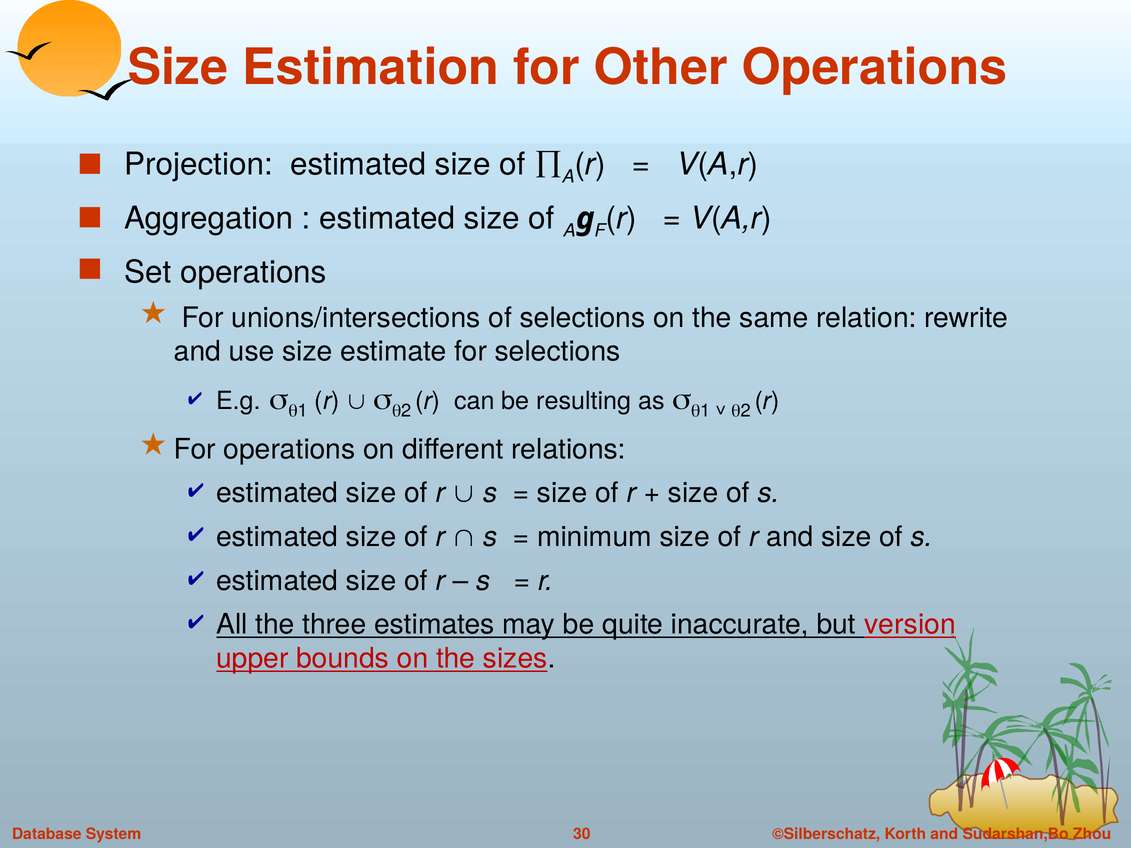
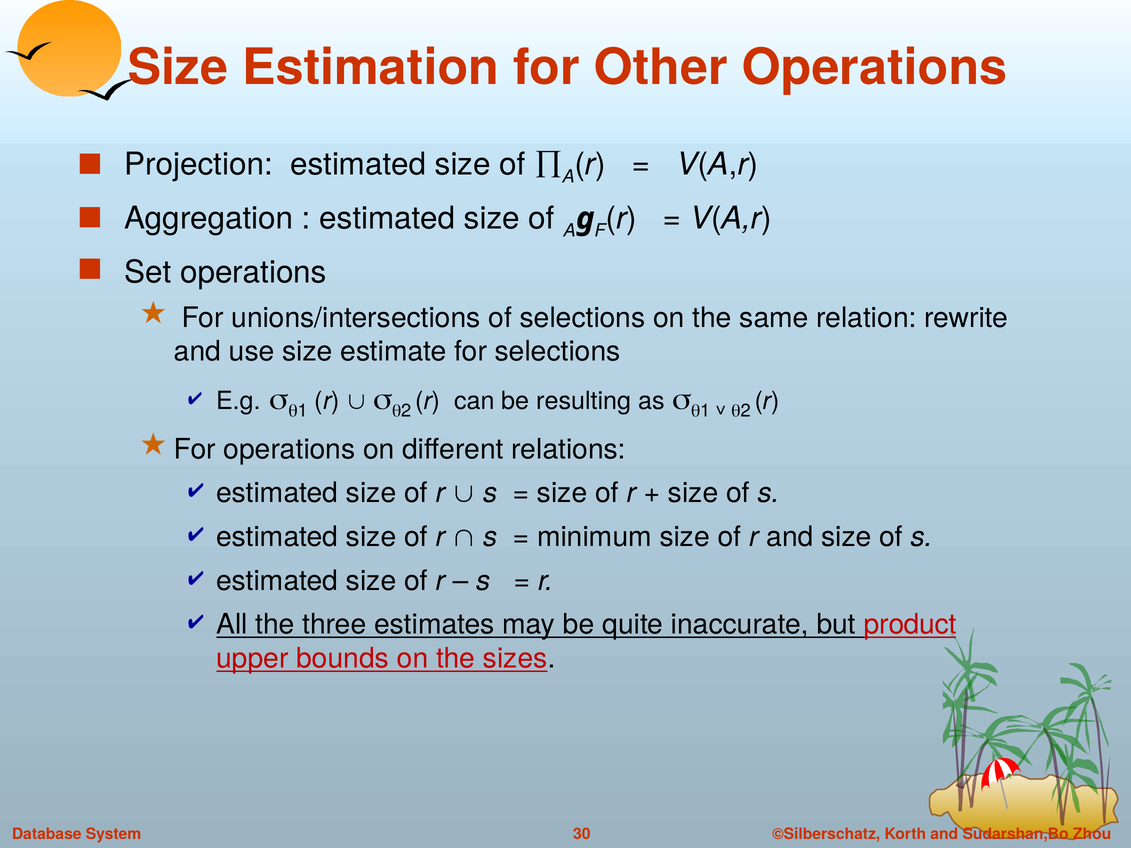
version: version -> product (910, 625)
